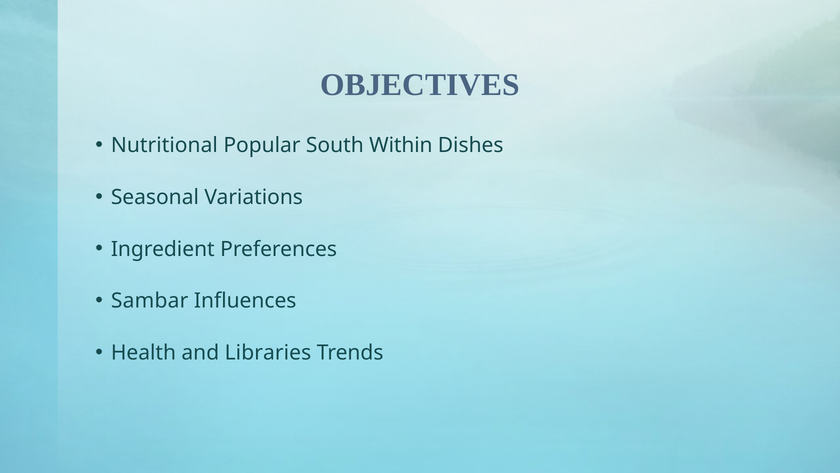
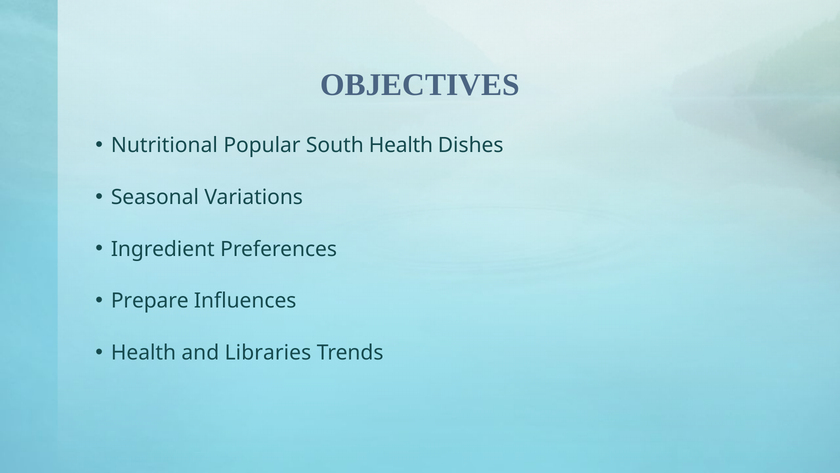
South Within: Within -> Health (401, 145)
Sambar: Sambar -> Prepare (150, 301)
